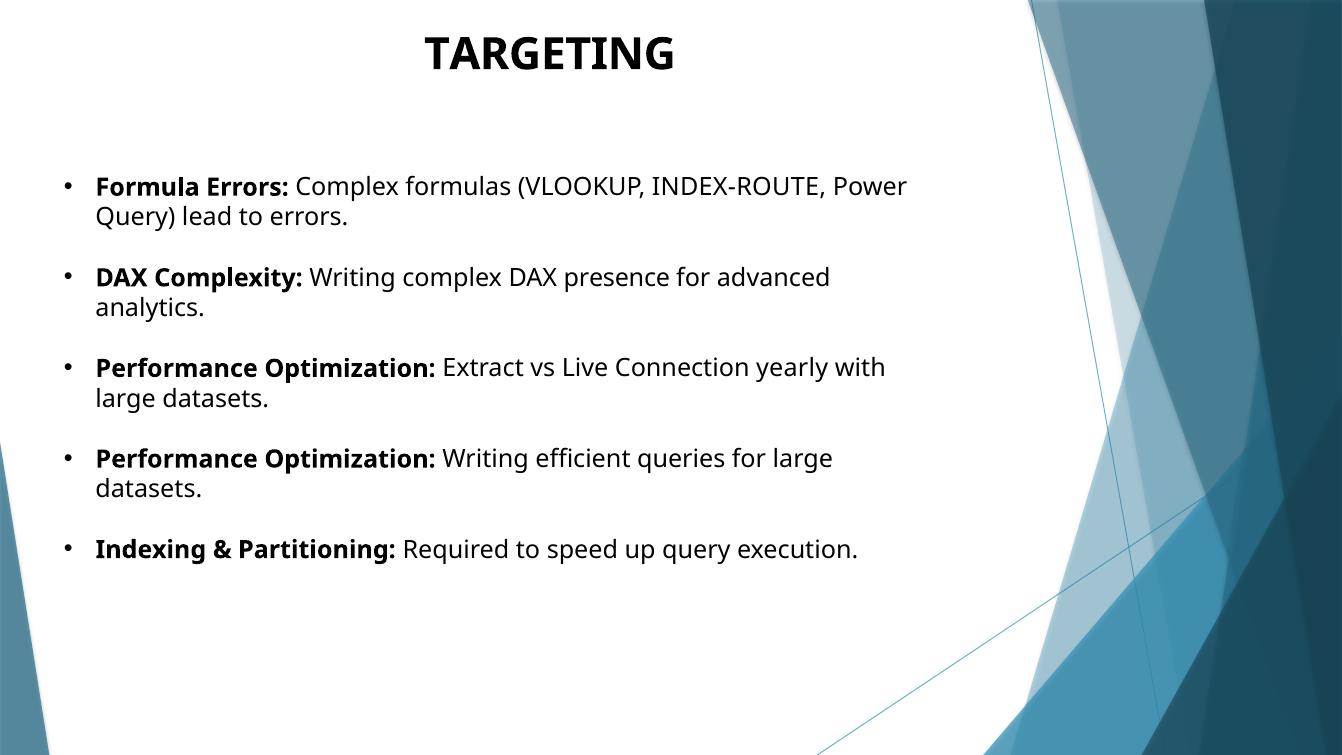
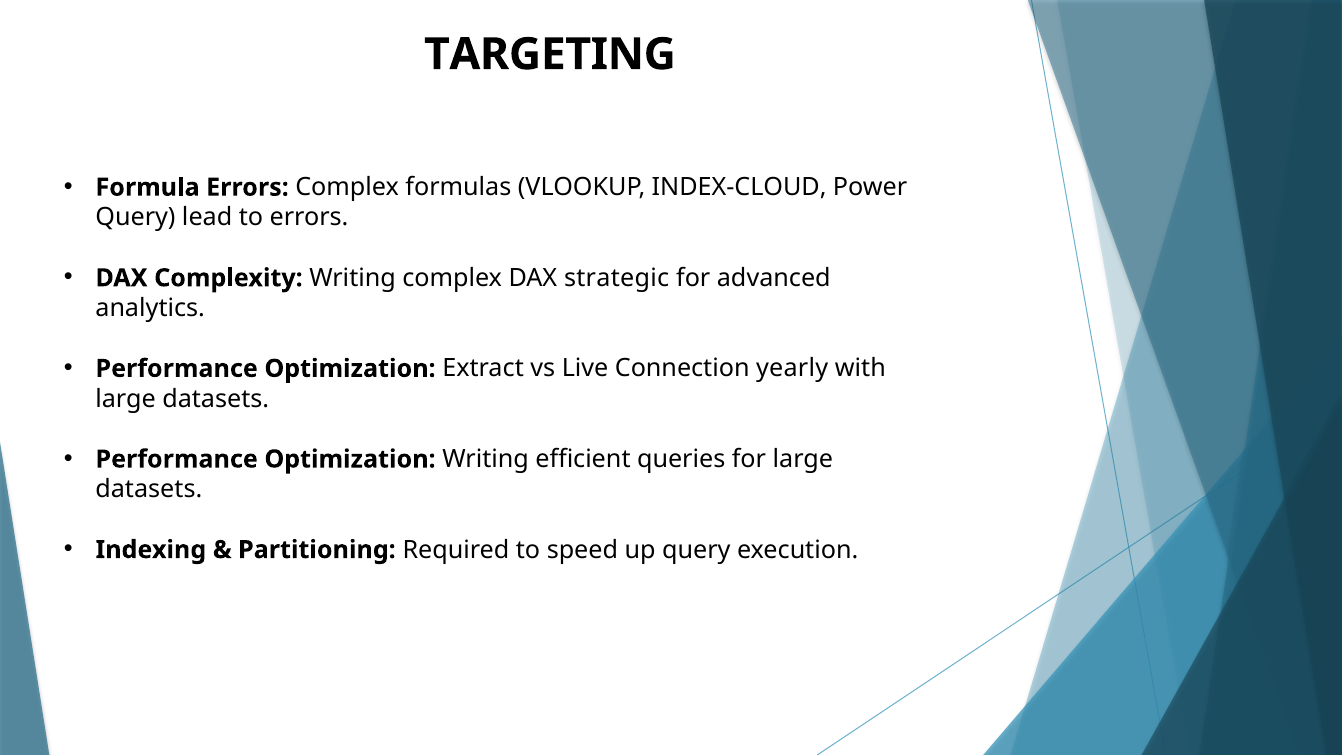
INDEX-ROUTE: INDEX-ROUTE -> INDEX-CLOUD (739, 187)
presence: presence -> strategic (617, 278)
